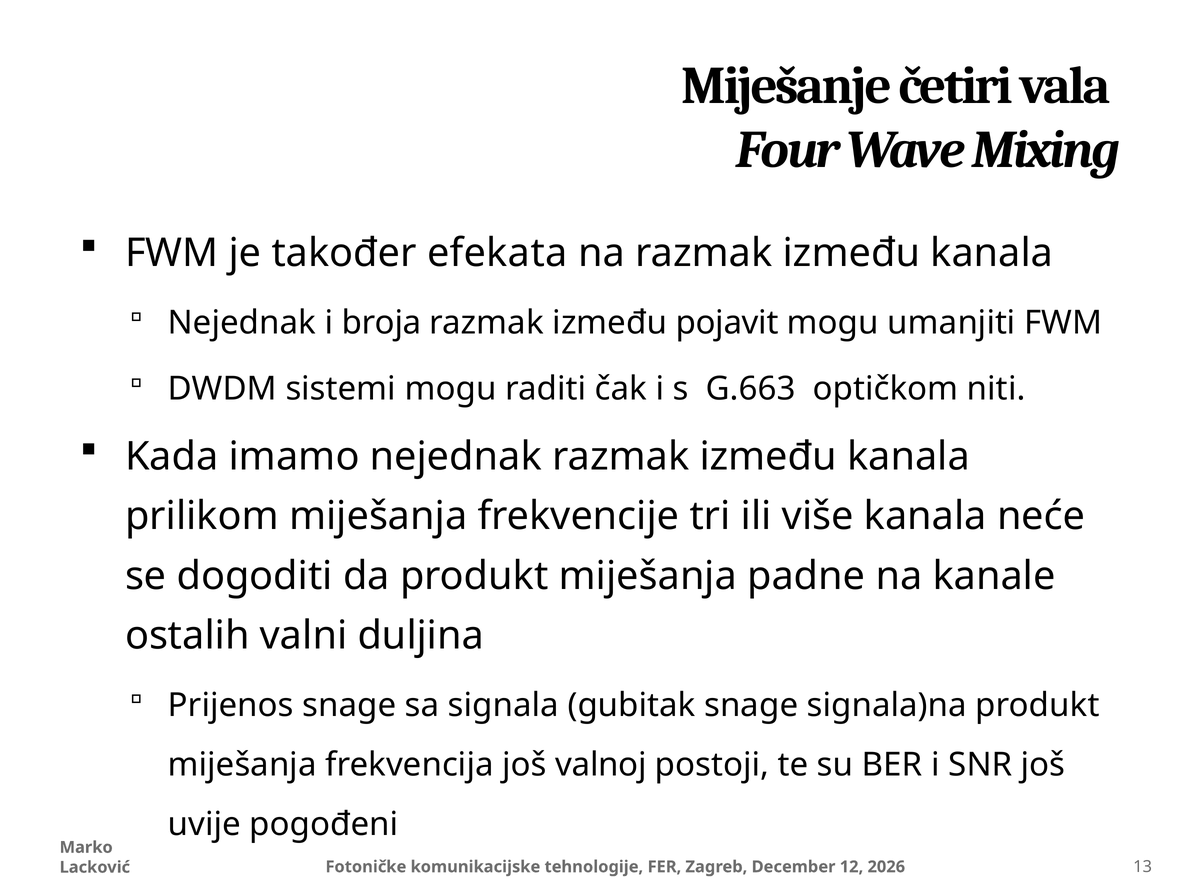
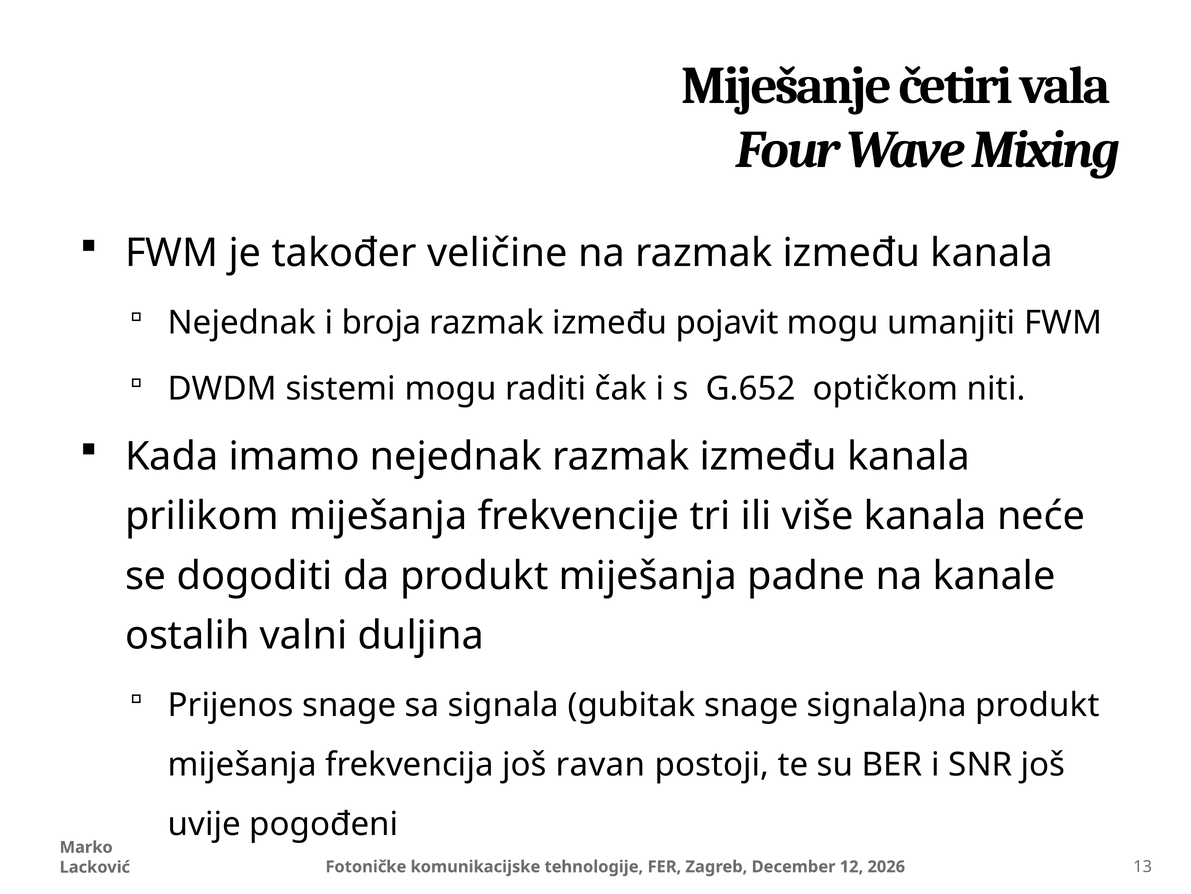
efekata: efekata -> veličine (497, 253)
G.663: G.663 -> G.652 (751, 389)
valnoj: valnoj -> ravan (601, 764)
